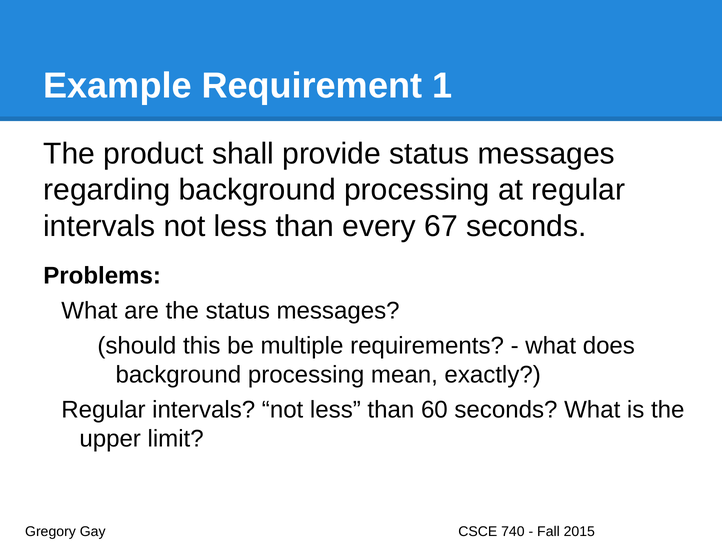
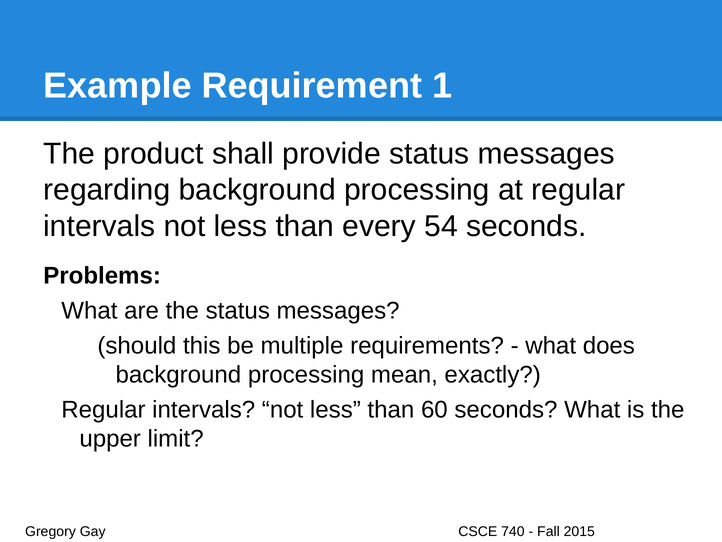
67: 67 -> 54 (441, 226)
